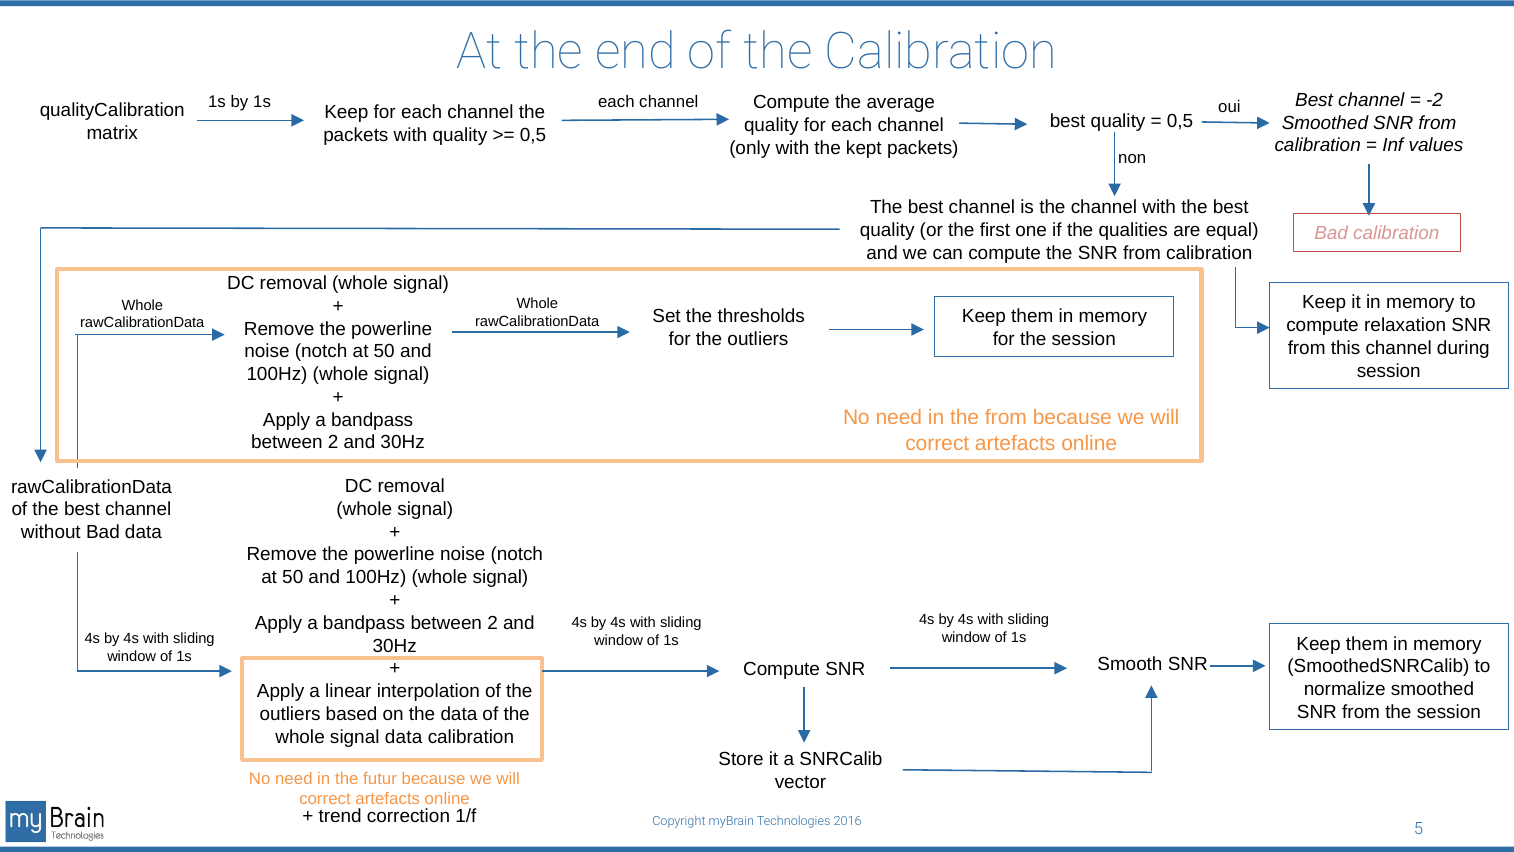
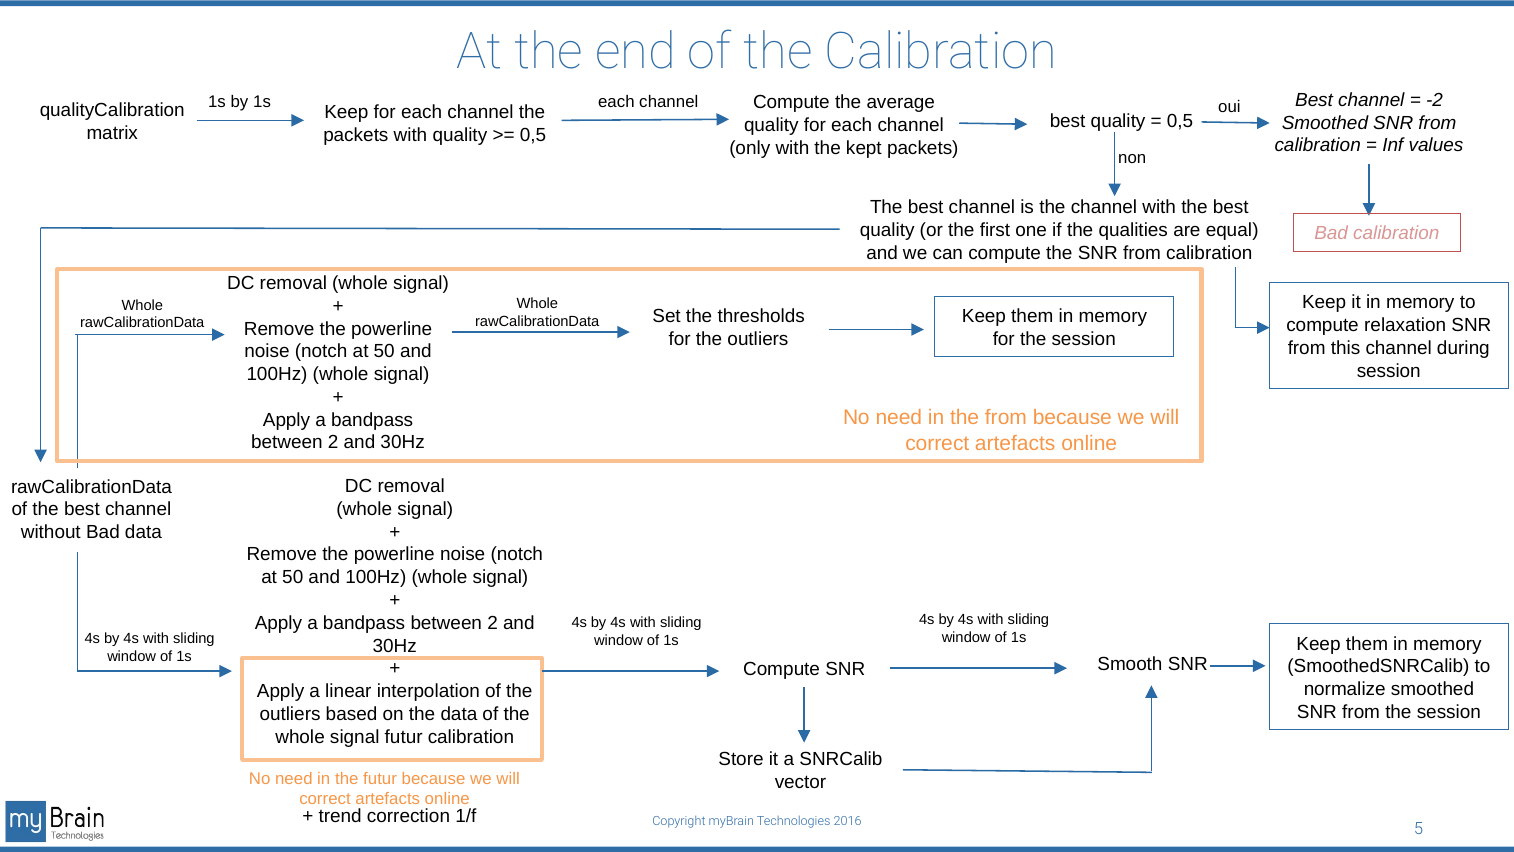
signal data: data -> futur (404, 737)
